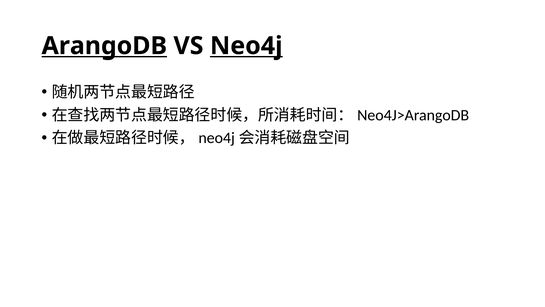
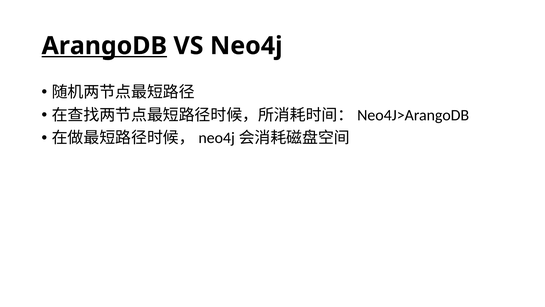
Neo4j underline: present -> none (246, 46)
